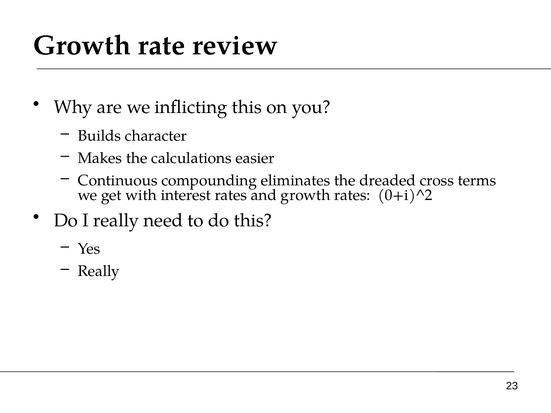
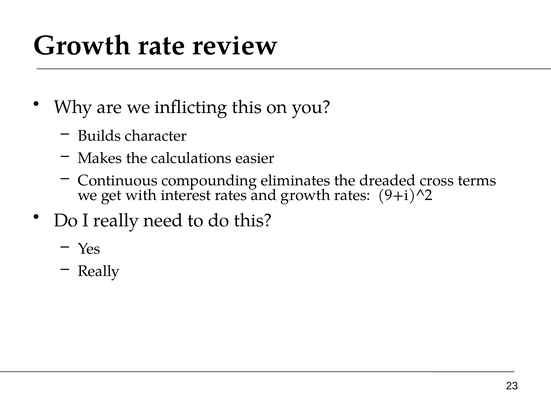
0+i)^2: 0+i)^2 -> 9+i)^2 (405, 195)
